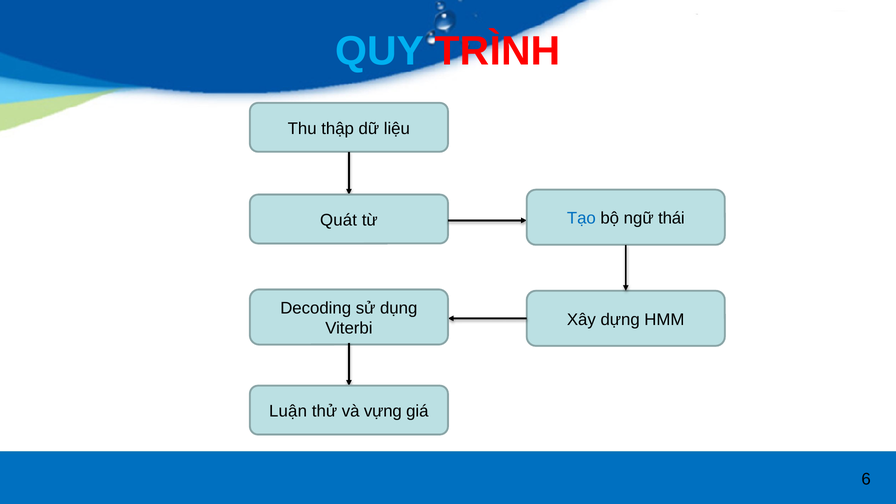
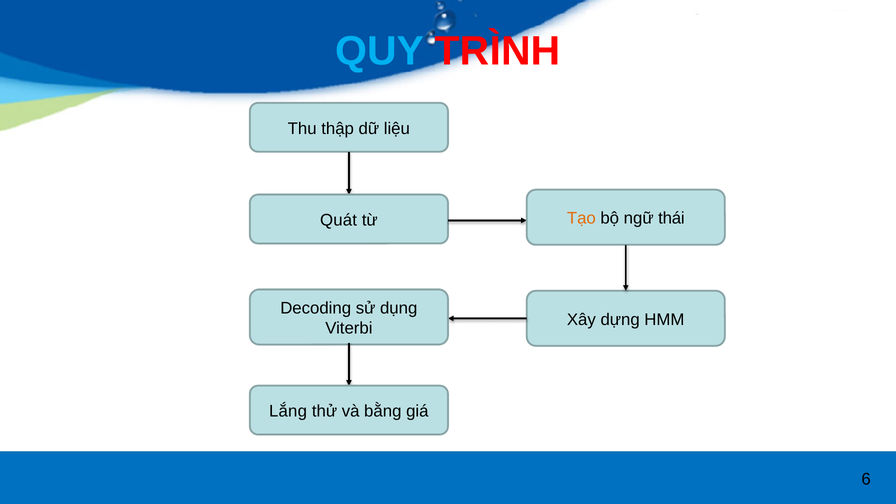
Tạo colour: blue -> orange (581, 218)
Luận: Luận -> Lắng (288, 411)
vựng: vựng -> bằng (383, 411)
